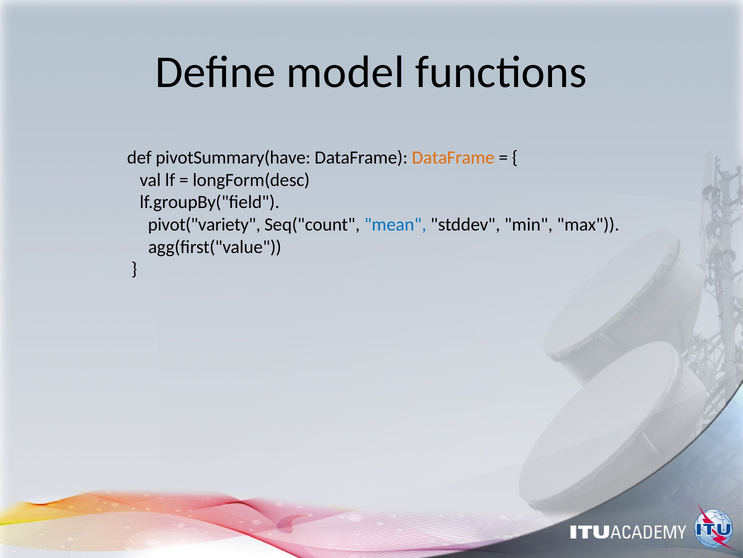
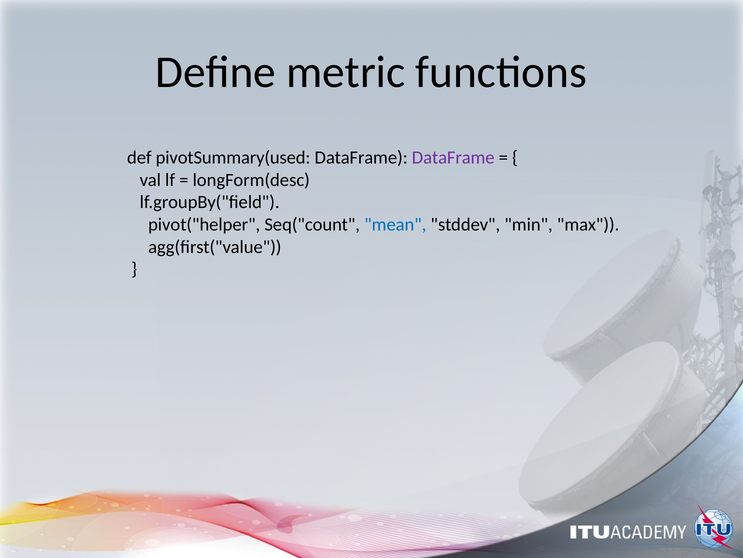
model: model -> metric (346, 72)
pivotSummary(have: pivotSummary(have -> pivotSummary(used (233, 157)
DataFrame colour: orange -> purple (453, 157)
pivot("variety: pivot("variety -> pivot("helper (204, 224)
